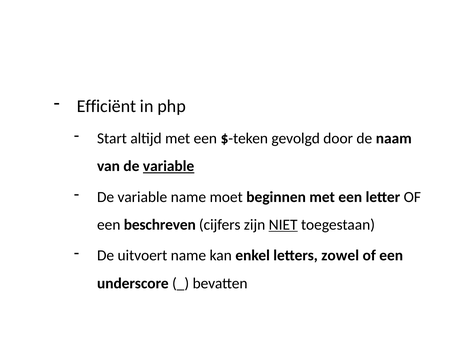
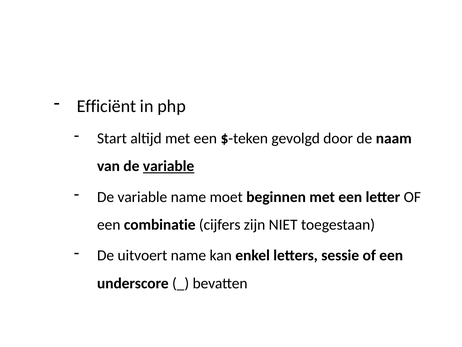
beschreven: beschreven -> combinatie (160, 224)
NIET underline: present -> none (283, 224)
zowel: zowel -> sessie (340, 255)
